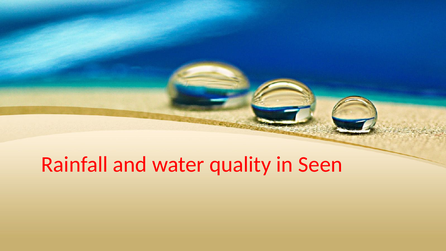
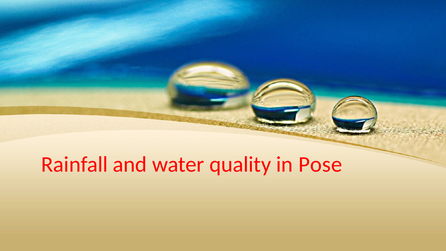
Seen: Seen -> Pose (320, 164)
